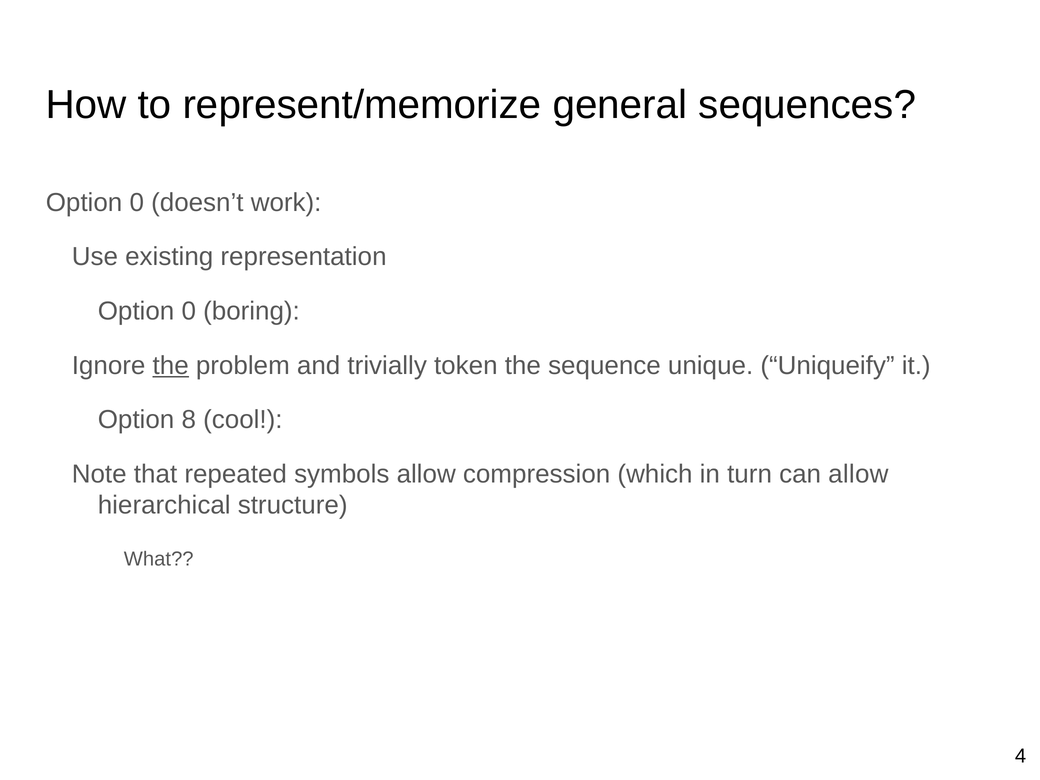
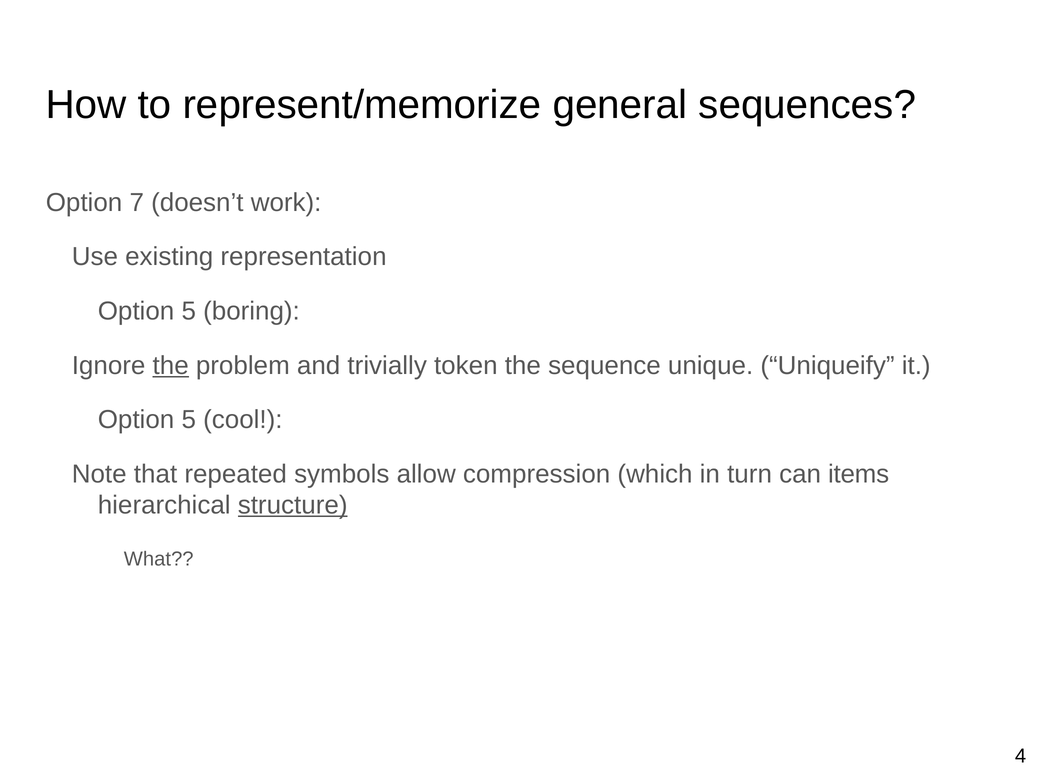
0: 0 -> 7 (137, 203)
0: 0 -> 5 (189, 311)
8: 8 -> 5 (189, 420)
can allow: allow -> items (859, 474)
structure underline: none -> present (293, 505)
